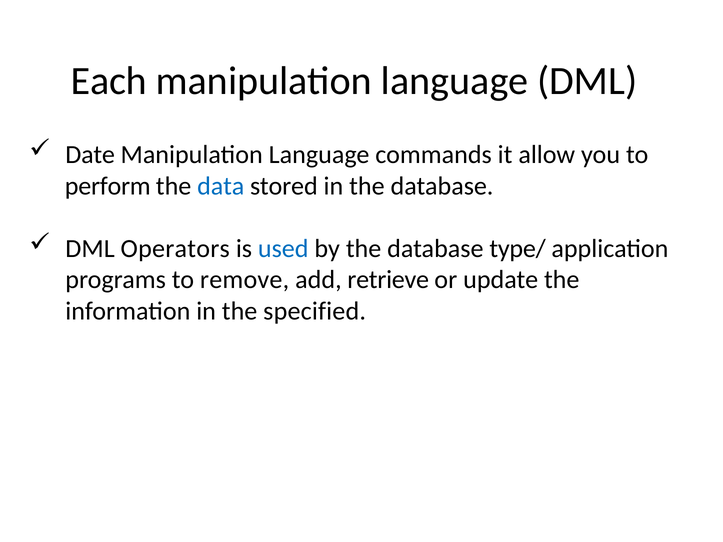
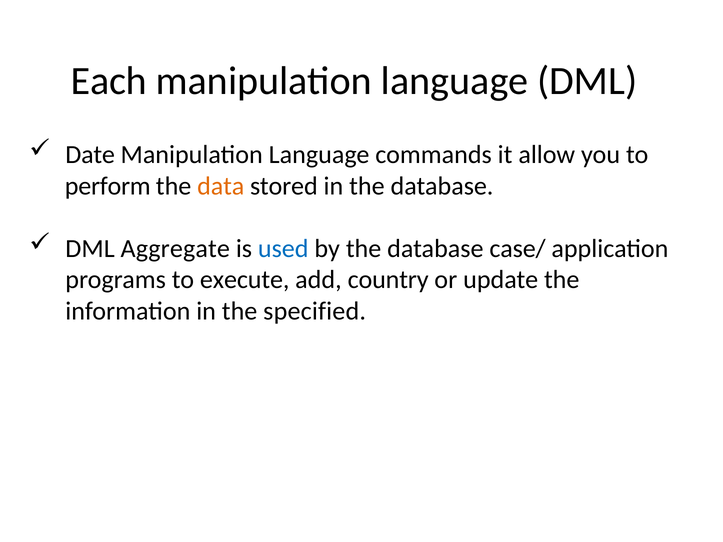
data colour: blue -> orange (221, 186)
Operators: Operators -> Aggregate (175, 249)
type/: type/ -> case/ (518, 249)
remove: remove -> execute (245, 280)
retrieve: retrieve -> country (388, 280)
